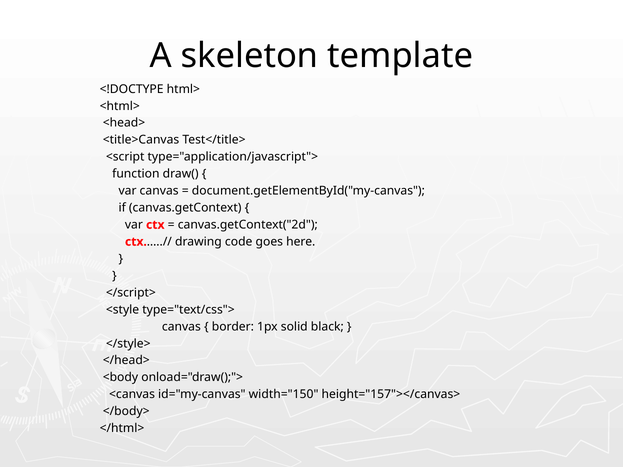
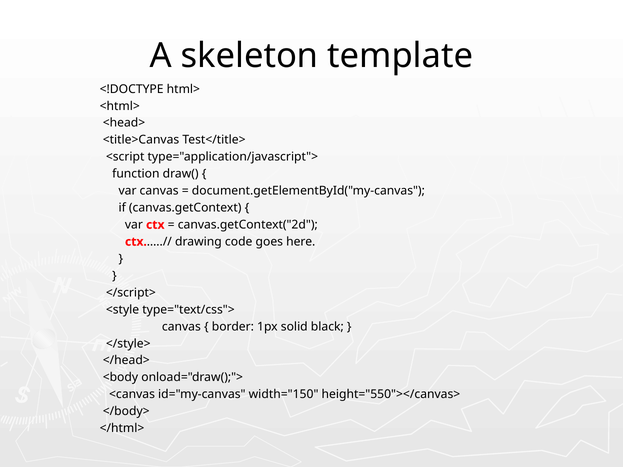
height="157"></canvas>: height="157"></canvas> -> height="550"></canvas> (391, 395)
